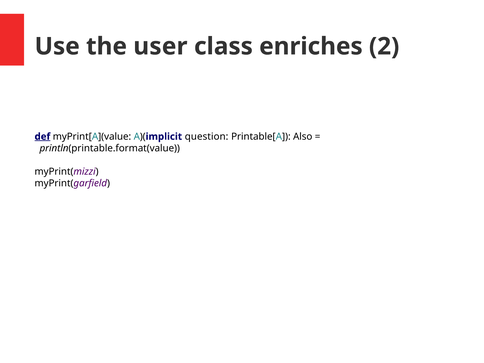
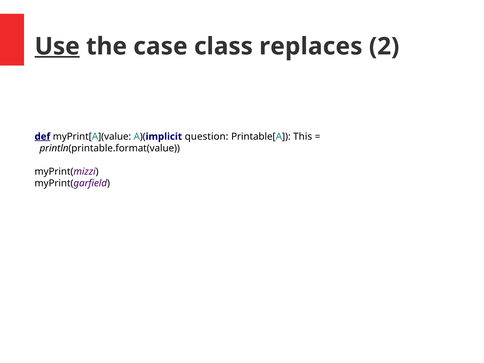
Use underline: none -> present (57, 46)
user: user -> case (160, 46)
enriches: enriches -> replaces (311, 46)
Also: Also -> This (303, 137)
